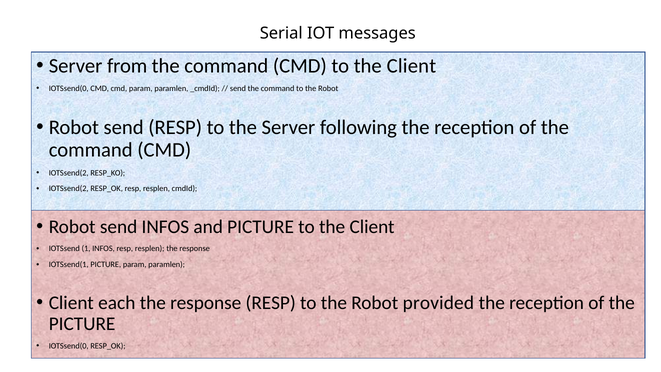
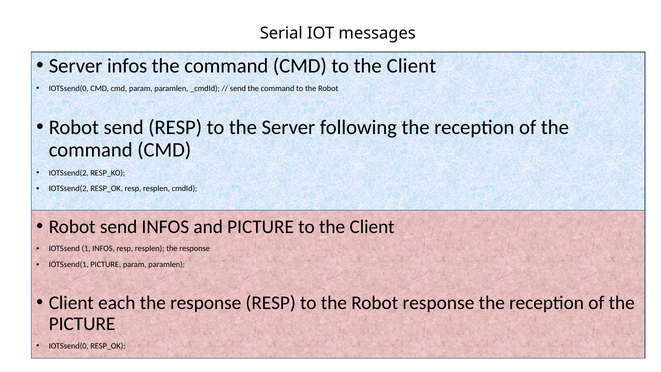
Server from: from -> infos (127, 66)
Robot provided: provided -> response (438, 303)
